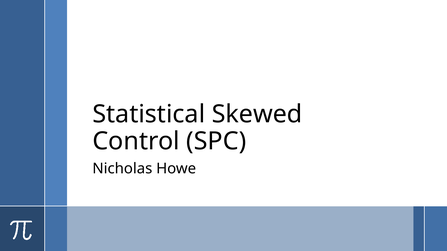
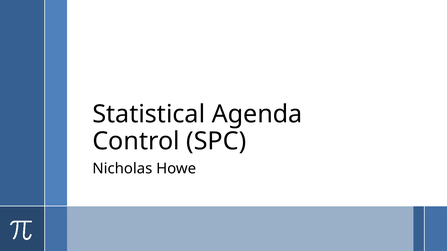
Skewed: Skewed -> Agenda (257, 114)
